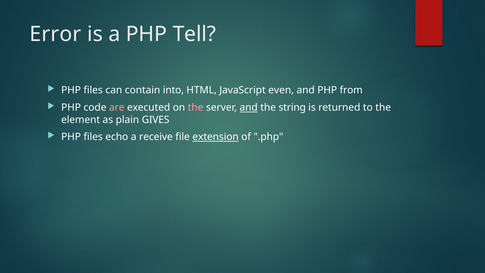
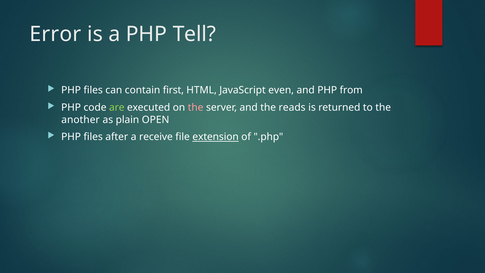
into: into -> first (173, 90)
are colour: pink -> light green (117, 107)
and underline: present -> none (249, 107)
string: string -> reads (292, 107)
element: element -> another (81, 120)
GIVES: GIVES -> OPEN (156, 120)
echo: echo -> after (117, 137)
